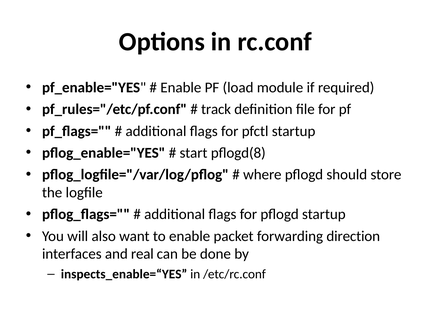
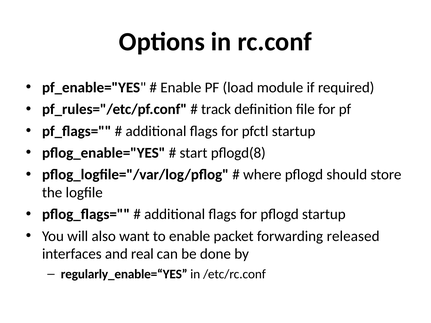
direction: direction -> released (353, 236)
inspects_enable=“YES: inspects_enable=“YES -> regularly_enable=“YES (124, 274)
